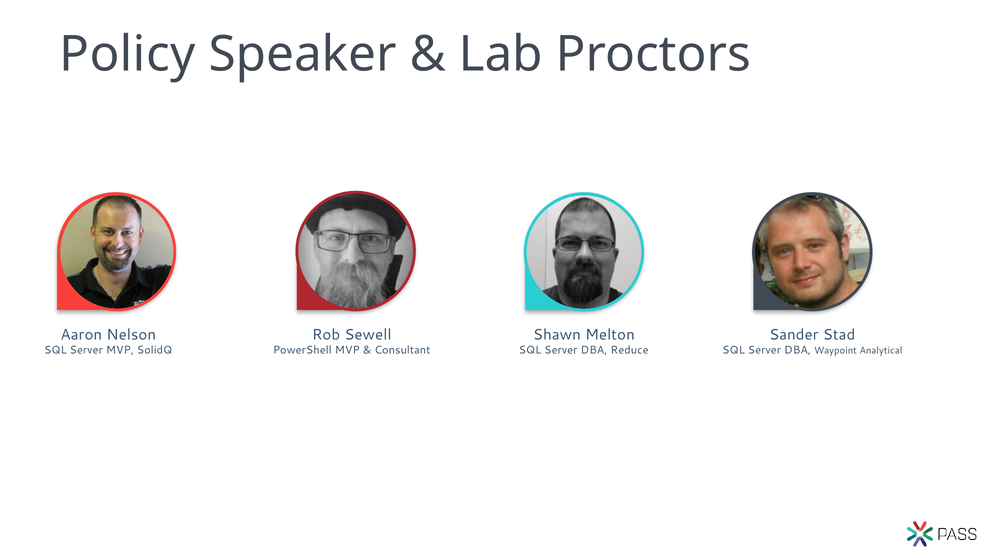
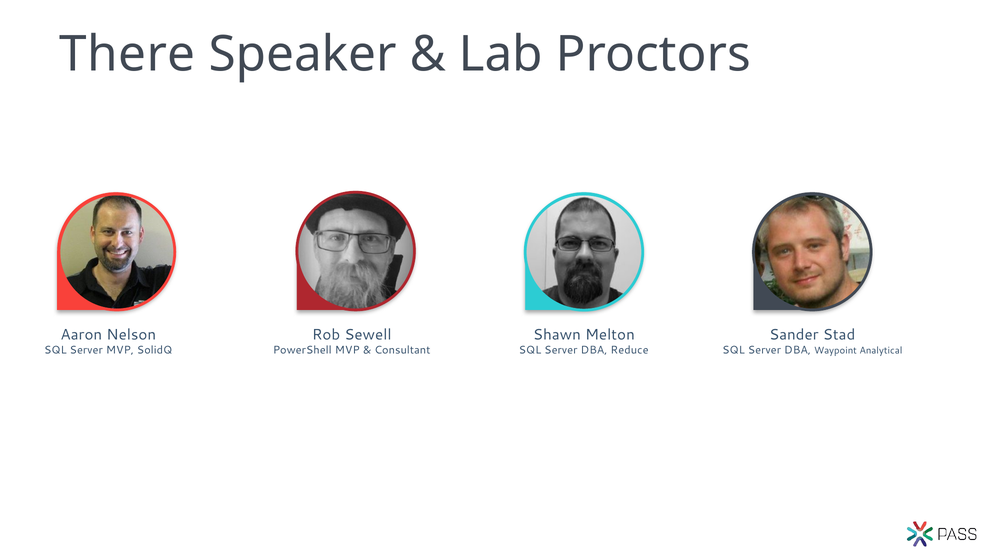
Policy: Policy -> There (127, 54)
